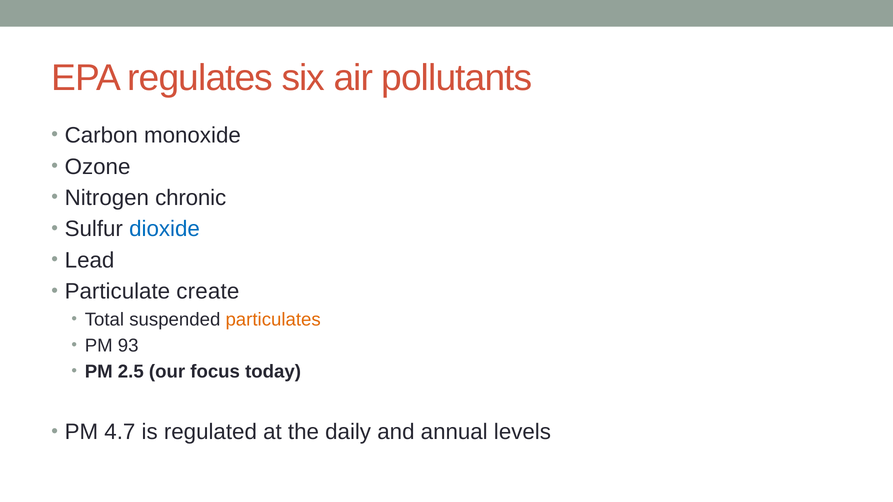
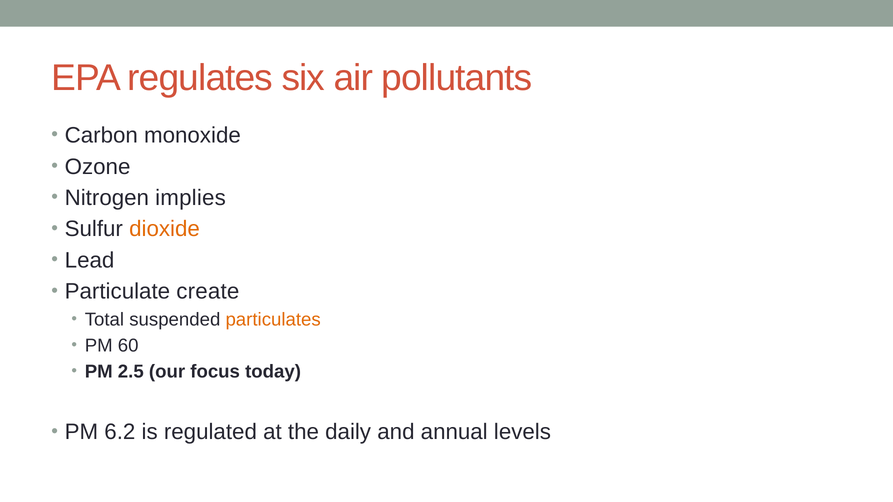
chronic: chronic -> implies (191, 198)
dioxide colour: blue -> orange (165, 229)
93: 93 -> 60 (128, 346)
4.7: 4.7 -> 6.2 (120, 432)
